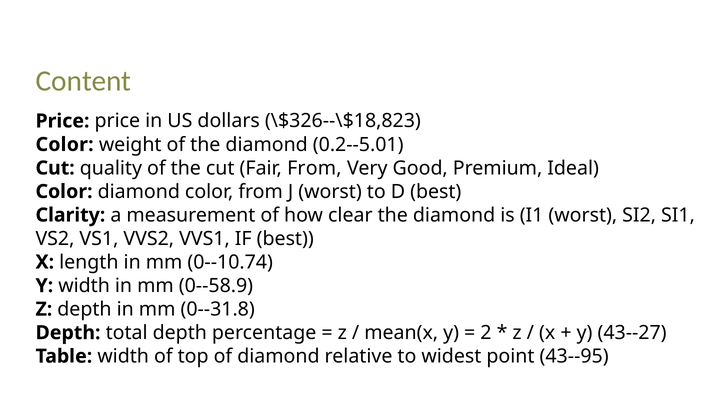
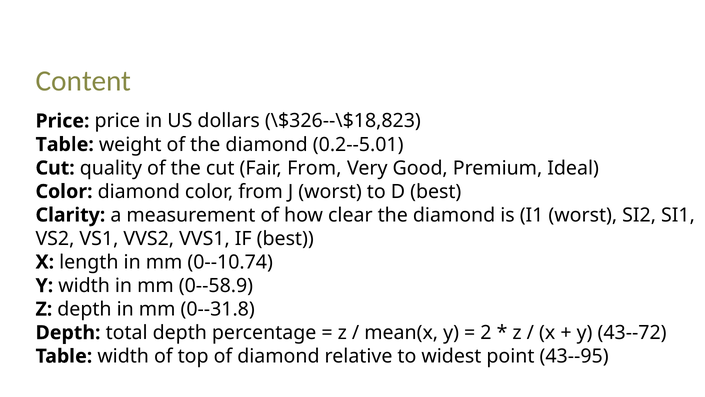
Color: Color -> Table (65, 144)
43--27: 43--27 -> 43--72 (632, 332)
